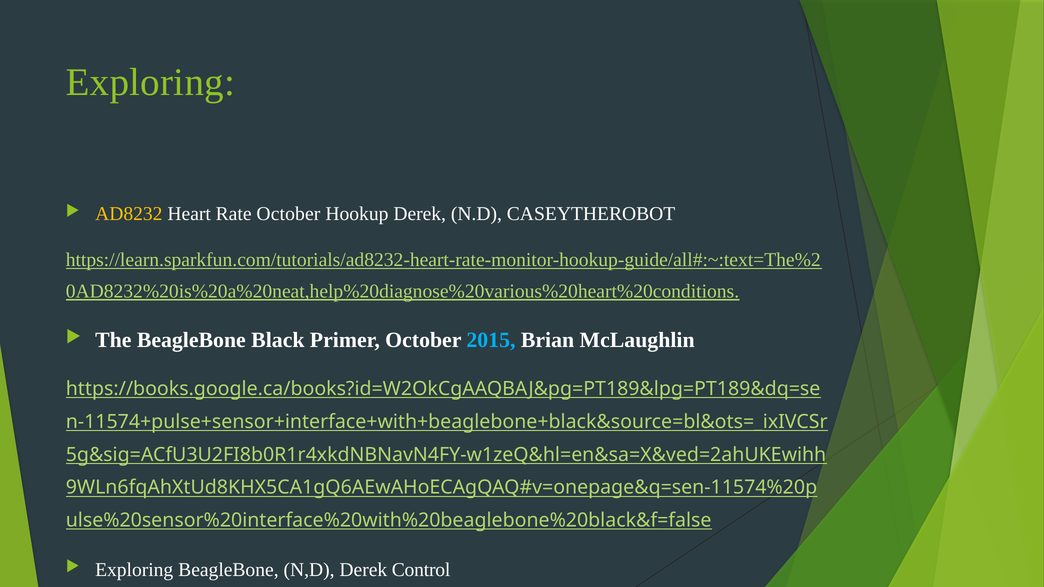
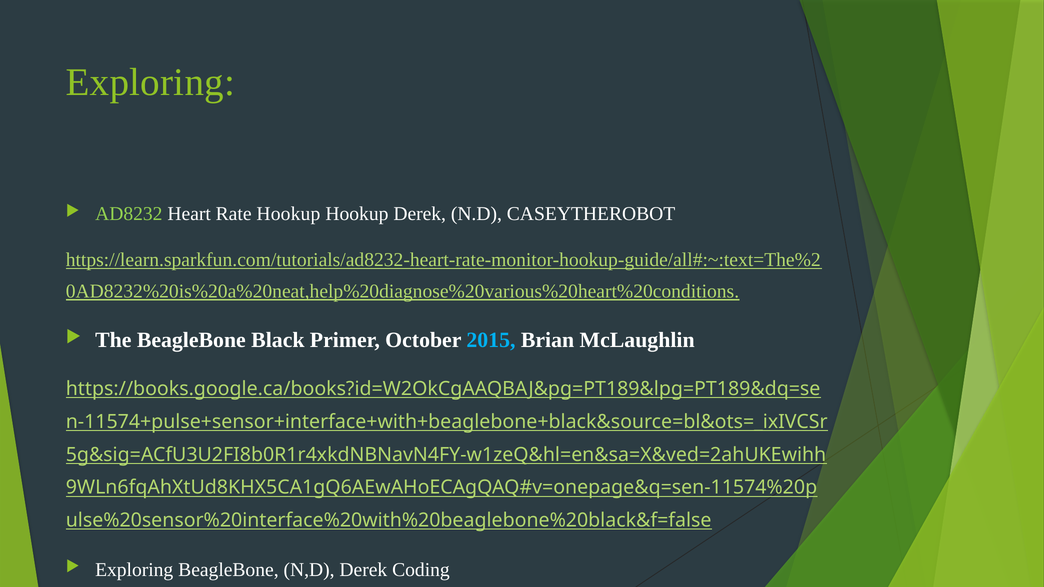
AD8232 colour: yellow -> light green (129, 214)
Rate October: October -> Hookup (288, 214)
Control: Control -> Coding (421, 570)
